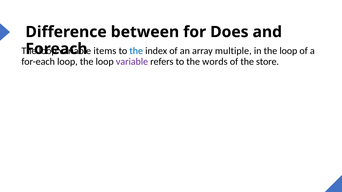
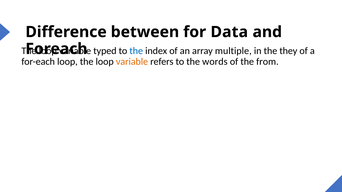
Does: Does -> Data (229, 32)
items: items -> typed (105, 51)
in the loop: loop -> they (288, 51)
variable colour: purple -> orange (132, 62)
store: store -> from (267, 62)
